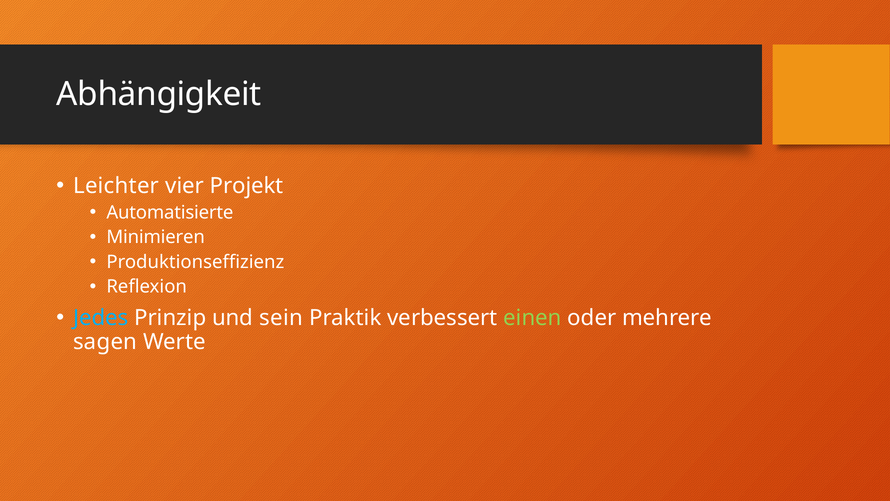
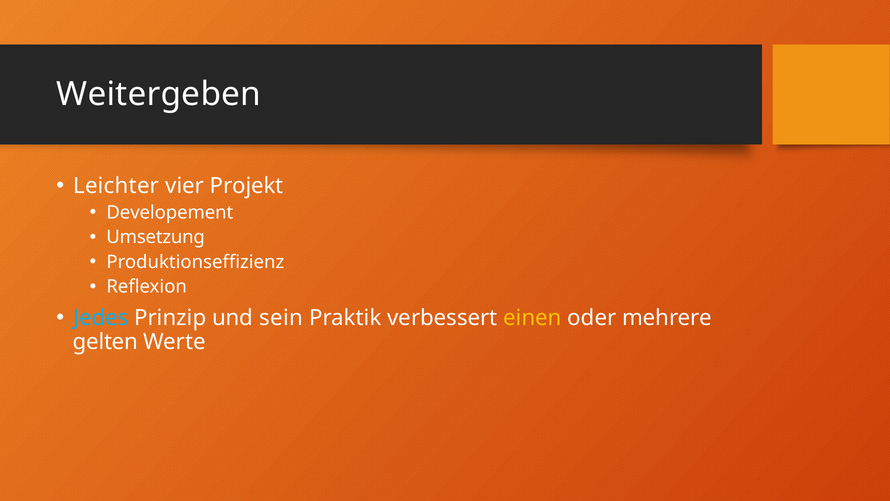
Abhängigkeit: Abhängigkeit -> Weitergeben (159, 94)
Automatisierte: Automatisierte -> Developement (170, 212)
Minimieren: Minimieren -> Umsetzung (156, 237)
einen colour: light green -> yellow (532, 318)
sagen: sagen -> gelten (105, 342)
